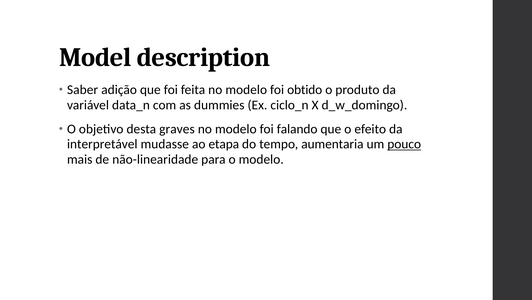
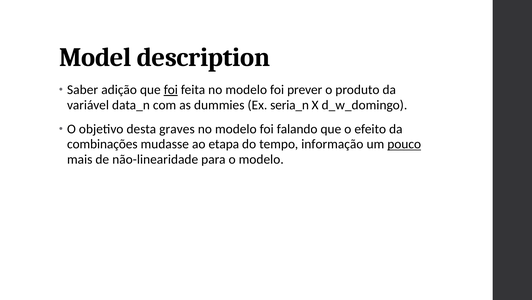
foi underline: none -> present (171, 90)
obtido: obtido -> prever (305, 90)
ciclo_n: ciclo_n -> seria_n (290, 105)
interpretável: interpretável -> combinações (102, 144)
aumentaria: aumentaria -> informação (332, 144)
